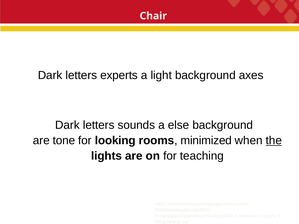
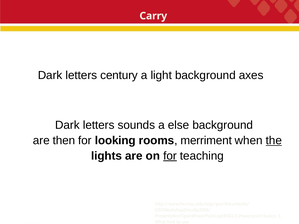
Chair: Chair -> Carry (153, 16)
experts: experts -> century (119, 75)
tone: tone -> then (64, 141)
minimized: minimized -> merriment (206, 141)
for underline: none -> present (170, 156)
